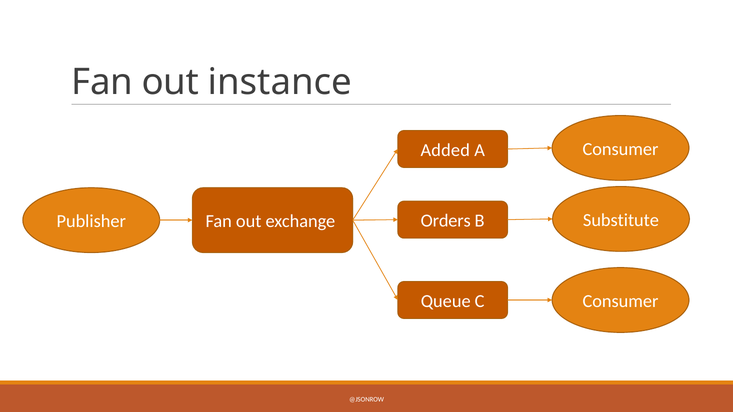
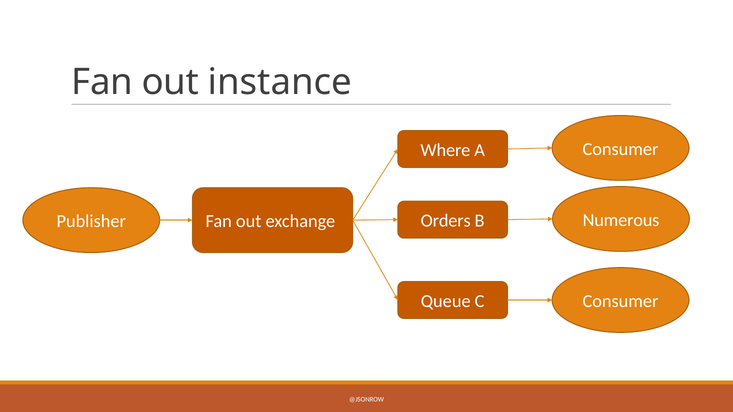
Added: Added -> Where (445, 150)
Substitute: Substitute -> Numerous (621, 220)
